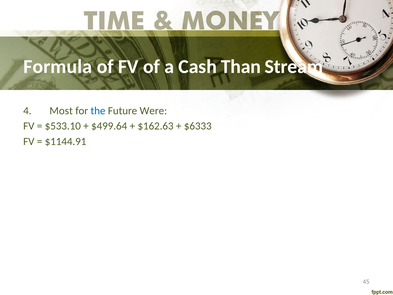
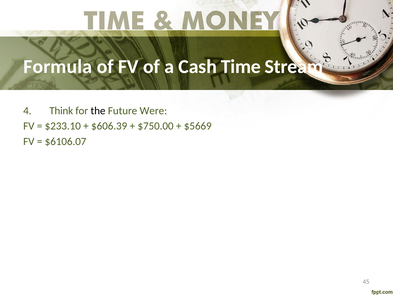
Than: Than -> Time (241, 67)
Most: Most -> Think (61, 111)
the colour: blue -> black (98, 111)
$533.10: $533.10 -> $233.10 (63, 126)
$499.64: $499.64 -> $606.39 (109, 126)
$162.63: $162.63 -> $750.00 (156, 126)
$6333: $6333 -> $5669 (198, 126)
$1144.91: $1144.91 -> $6106.07 (66, 141)
